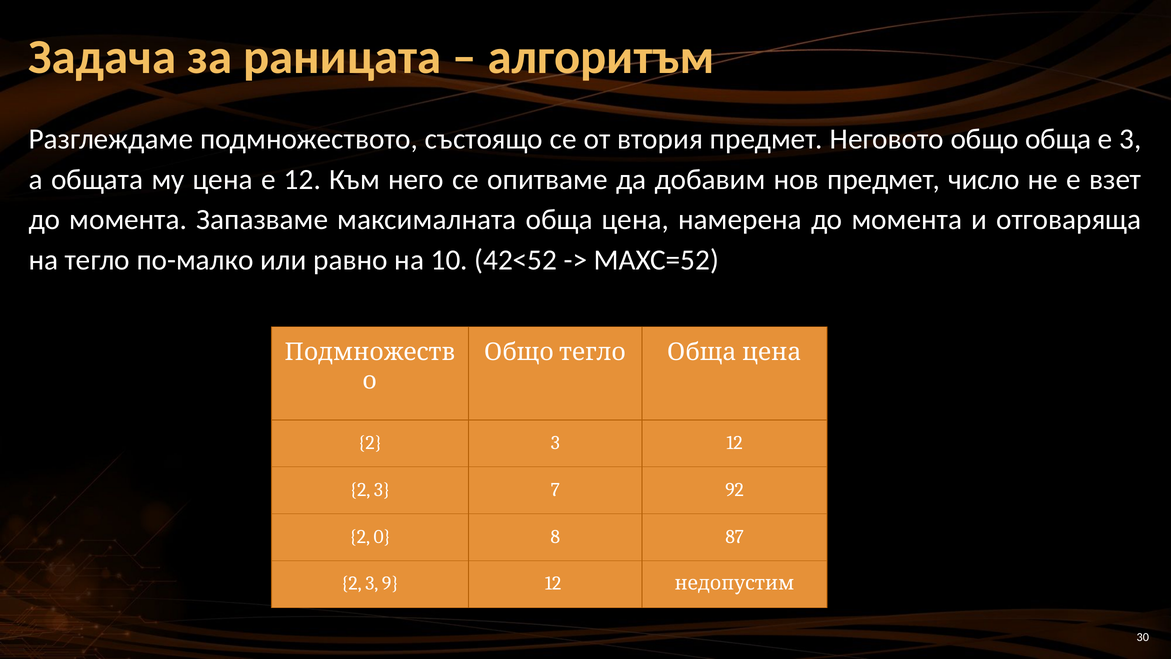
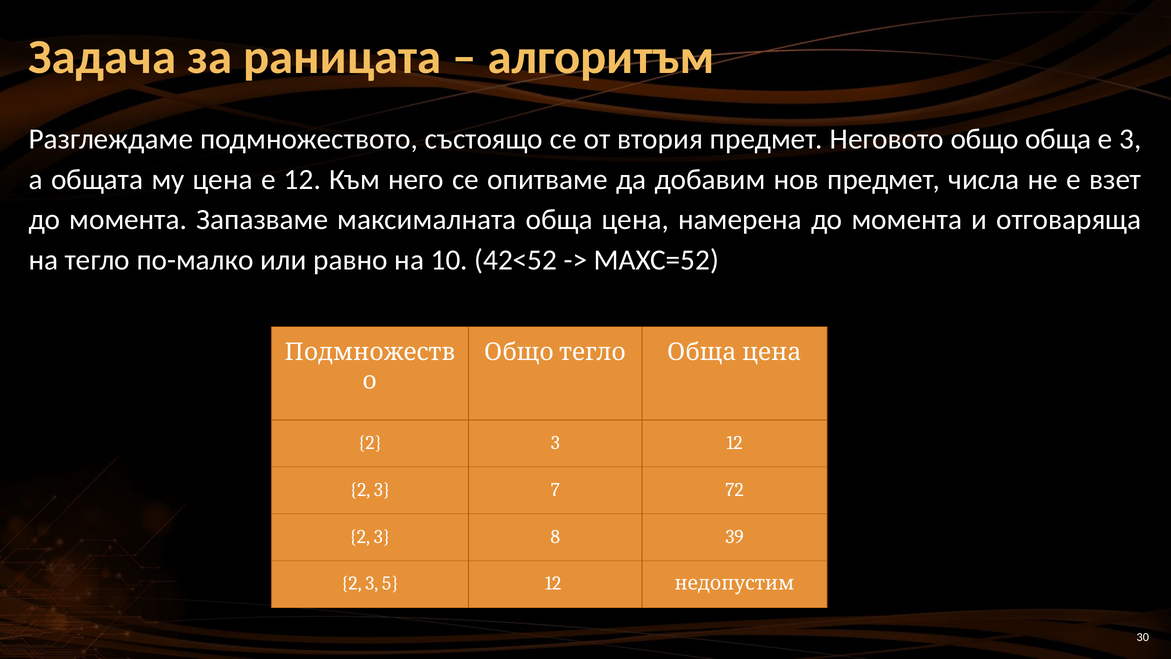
число: число -> числа (984, 179)
92: 92 -> 72 (735, 490)
0: 0 -> 3 (382, 536)
87: 87 -> 39 (735, 536)
9: 9 -> 5 (390, 583)
